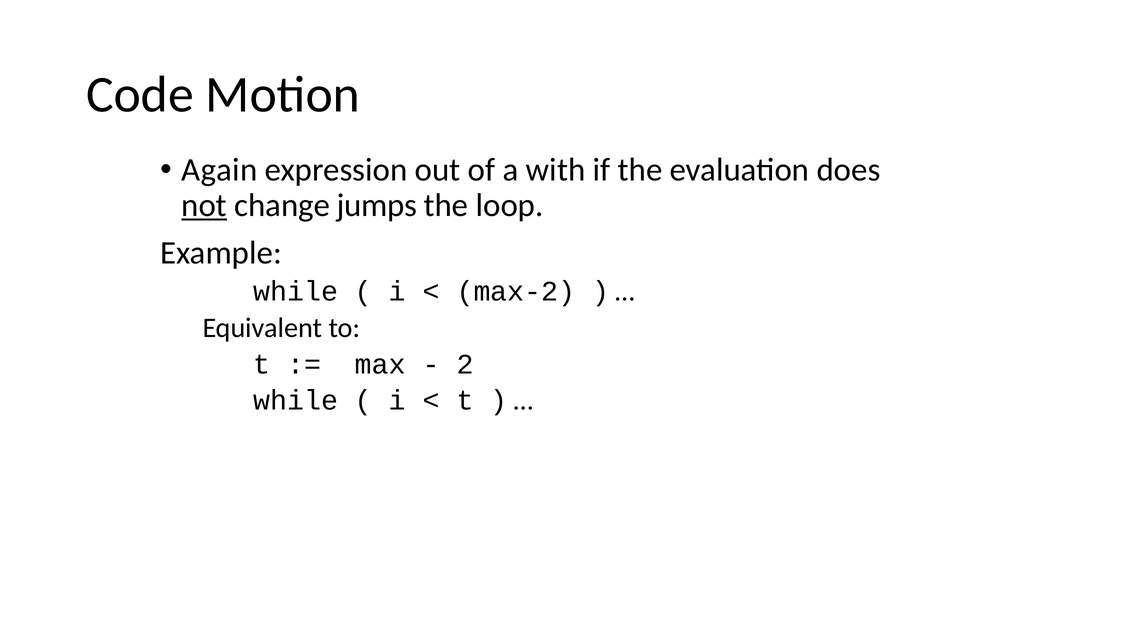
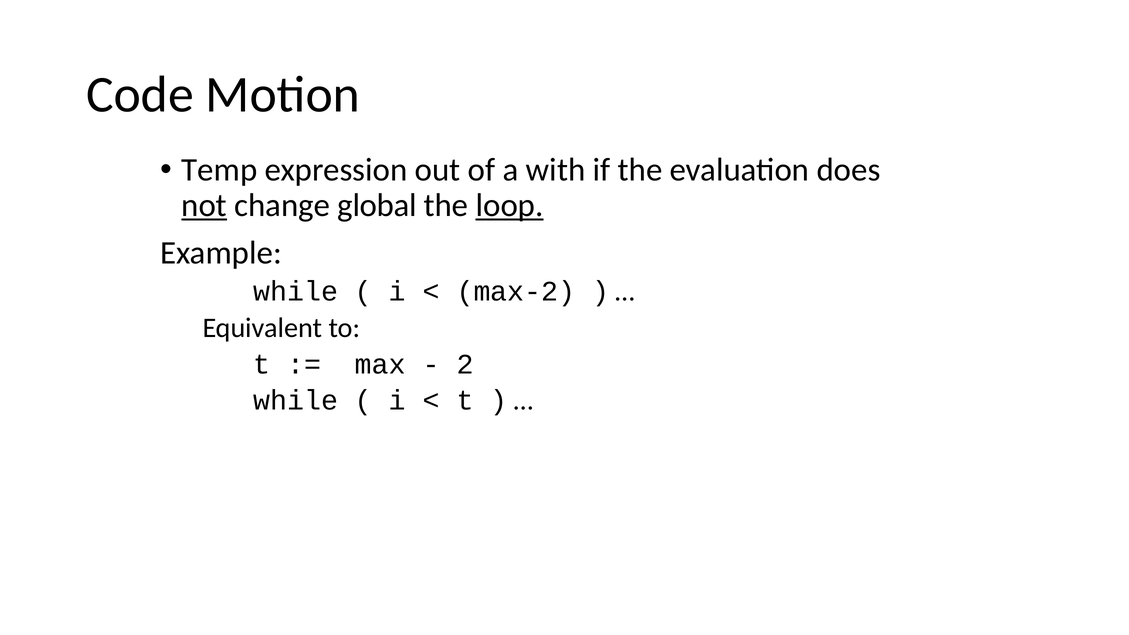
Again: Again -> Temp (219, 170)
jumps: jumps -> global (377, 205)
loop underline: none -> present (510, 205)
